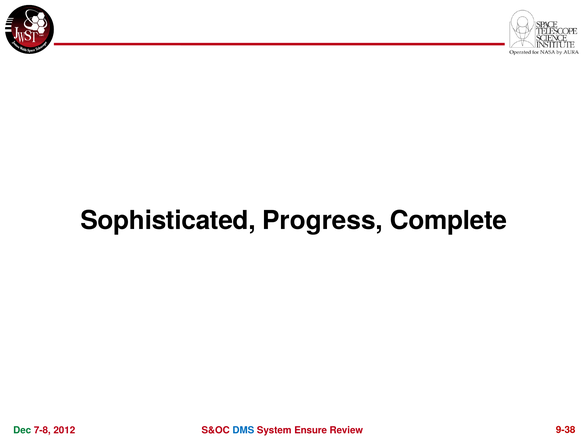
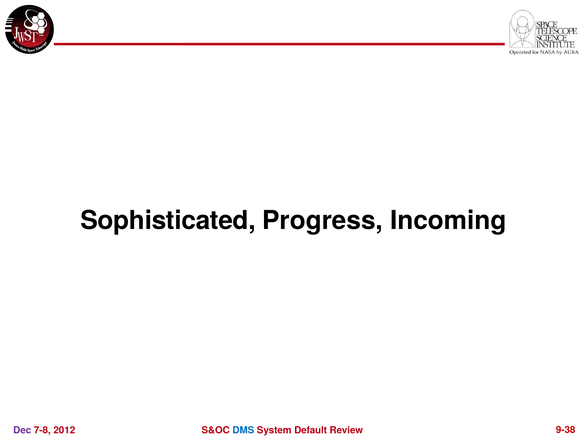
Complete: Complete -> Incoming (448, 220)
Dec colour: green -> purple (22, 430)
Ensure: Ensure -> Default (311, 430)
